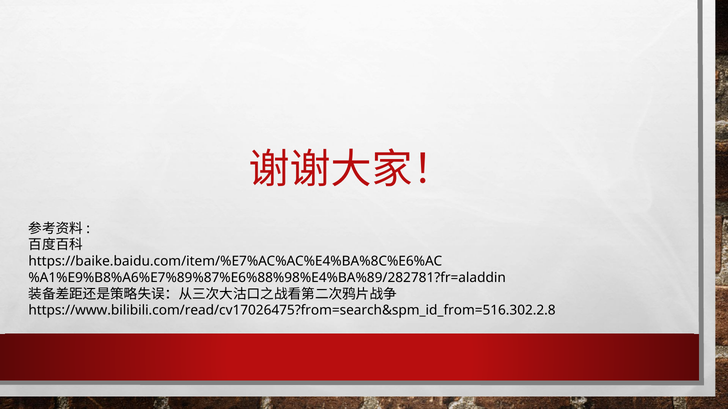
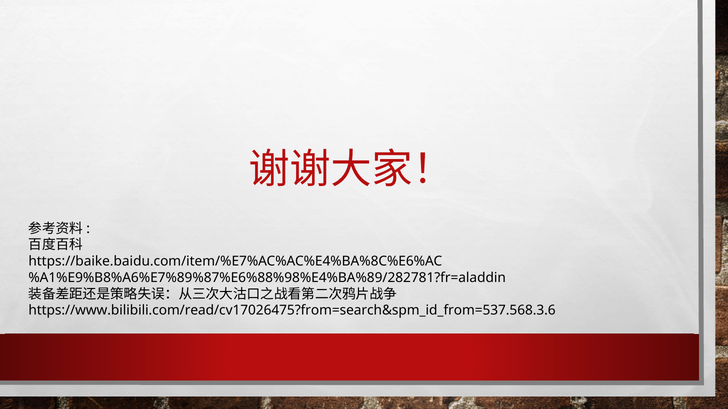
https://www.bilibili.com/read/cv17026475?from=search&spm_id_from=516.302.2.8: https://www.bilibili.com/read/cv17026475?from=search&spm_id_from=516.302.2.8 -> https://www.bilibili.com/read/cv17026475?from=search&spm_id_from=537.568.3.6 (292, 311)
